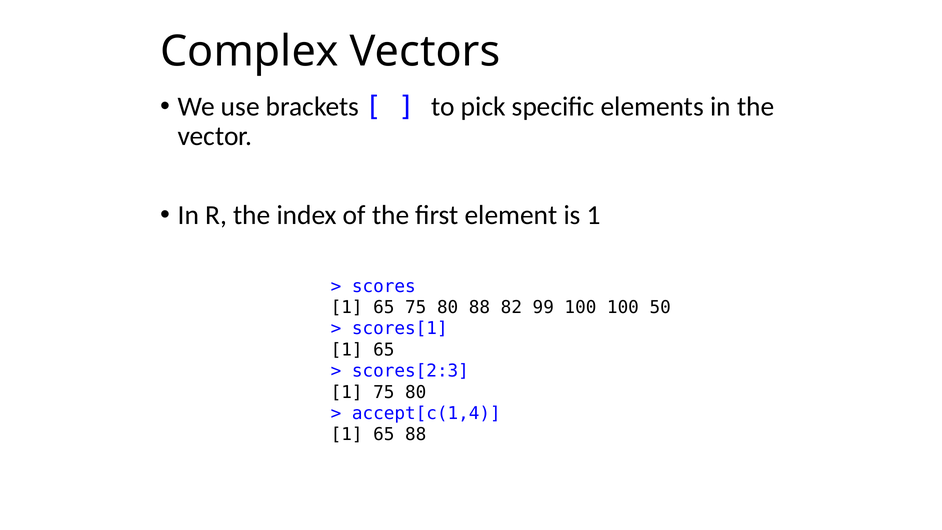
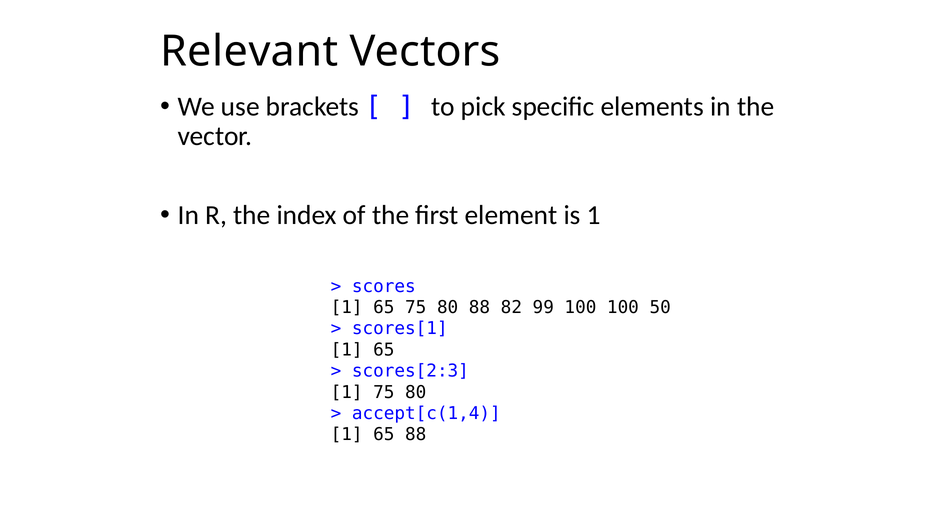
Complex: Complex -> Relevant (249, 52)
